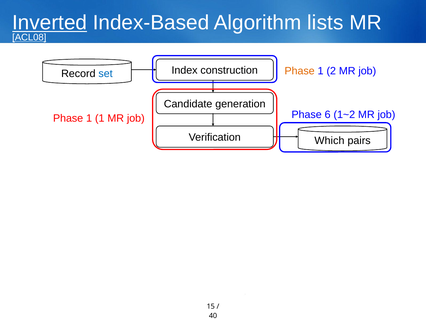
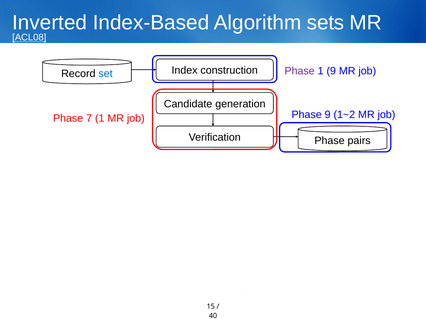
Inverted underline: present -> none (50, 23)
lists: lists -> sets (326, 23)
Phase colour: orange -> purple (300, 71)
1 2: 2 -> 9 (331, 71)
1: 1 -> 7 (89, 119)
Phase 6: 6 -> 9 (328, 115)
Verification Which: Which -> Phase (330, 141)
